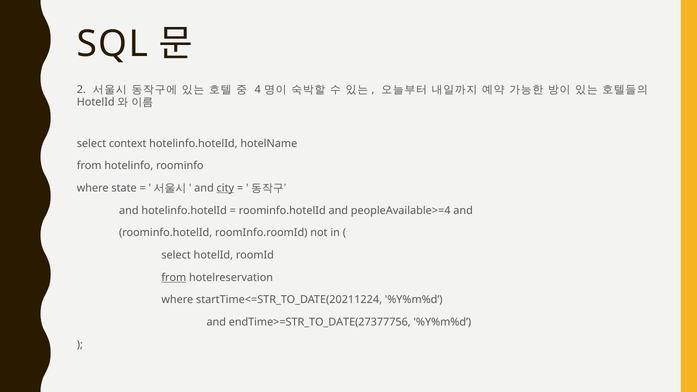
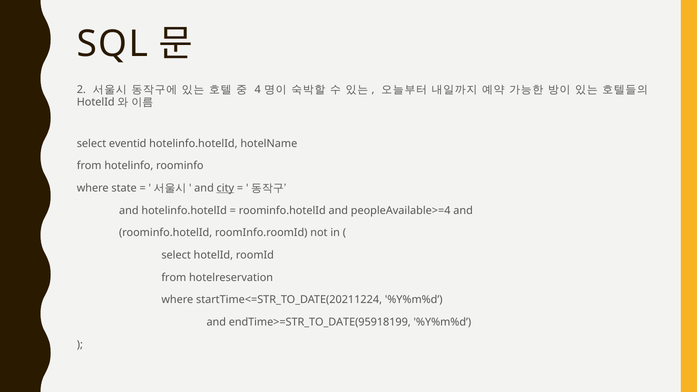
context: context -> eventid (128, 143)
from underline: present -> none (174, 278)
endTime>=STR_TO_DATE(27377756: endTime>=STR_TO_DATE(27377756 -> endTime>=STR_TO_DATE(95918199 (320, 322)
